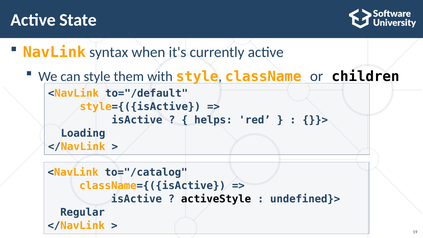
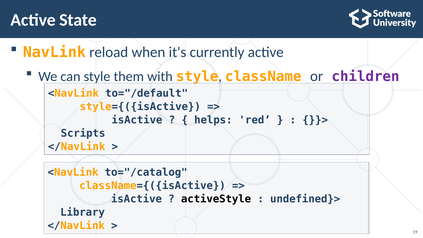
syntax: syntax -> reload (109, 52)
children colour: black -> purple (366, 77)
Loading: Loading -> Scripts (83, 133)
Regular: Regular -> Library (83, 212)
